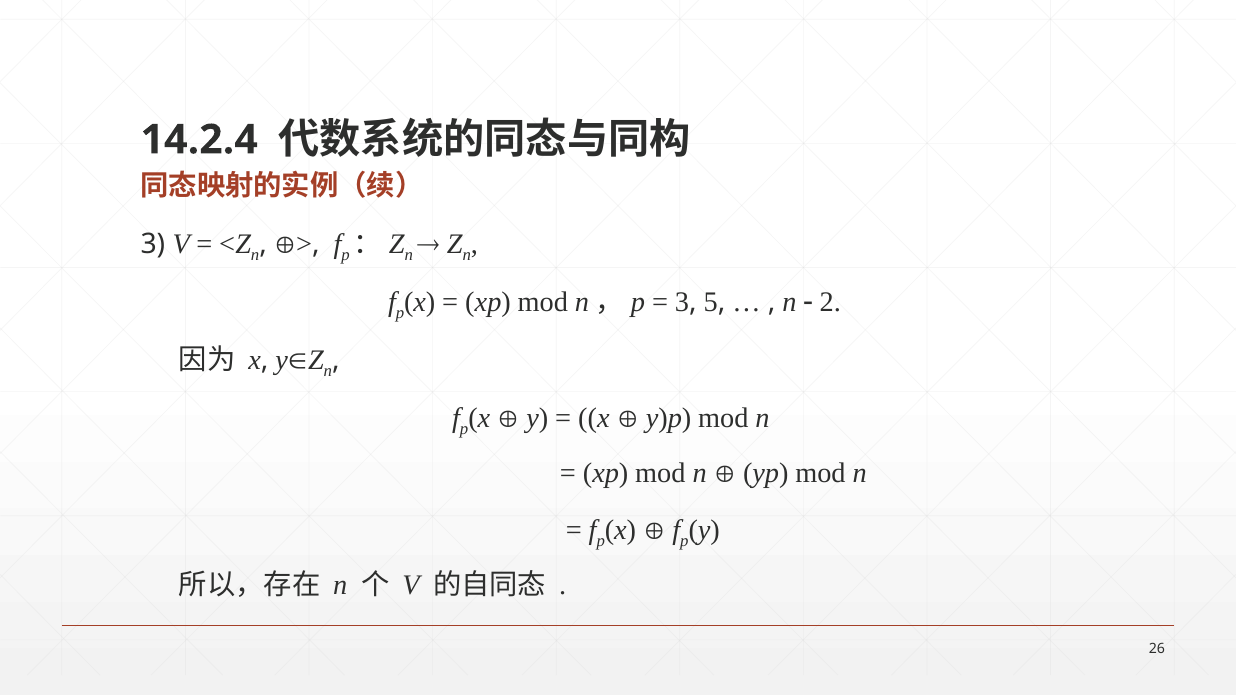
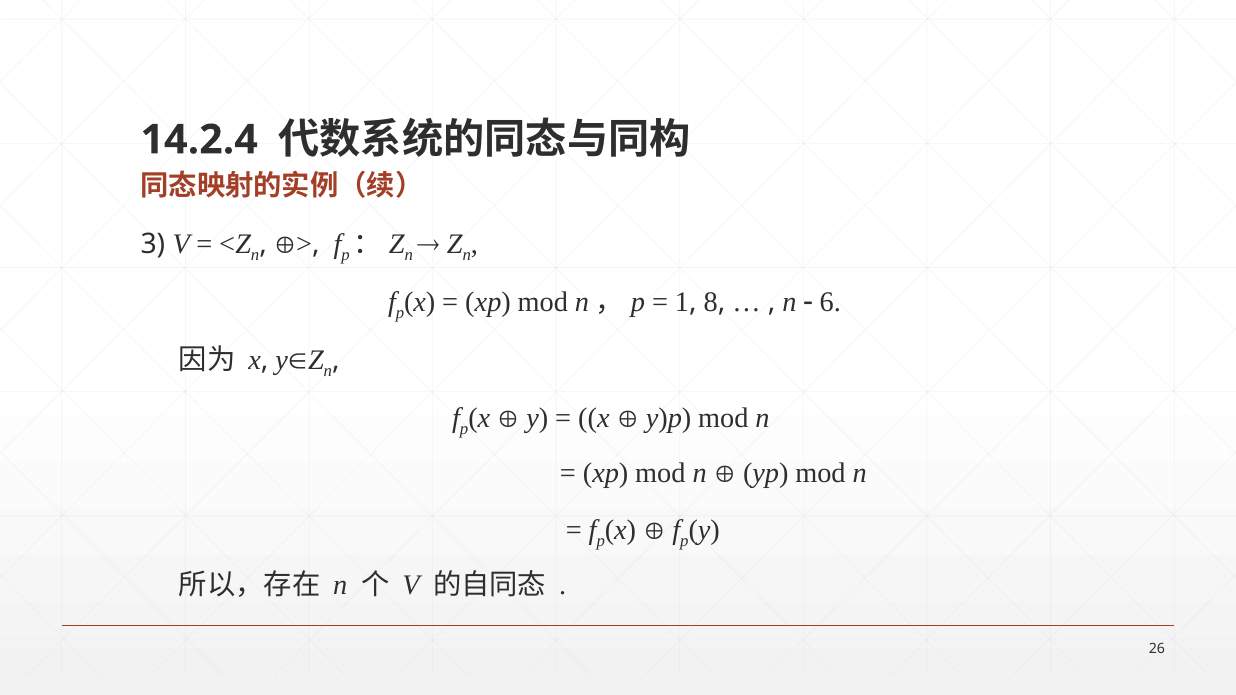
3: 3 -> 1 (682, 302)
5: 5 -> 8 (711, 302)
2: 2 -> 6 (830, 302)
